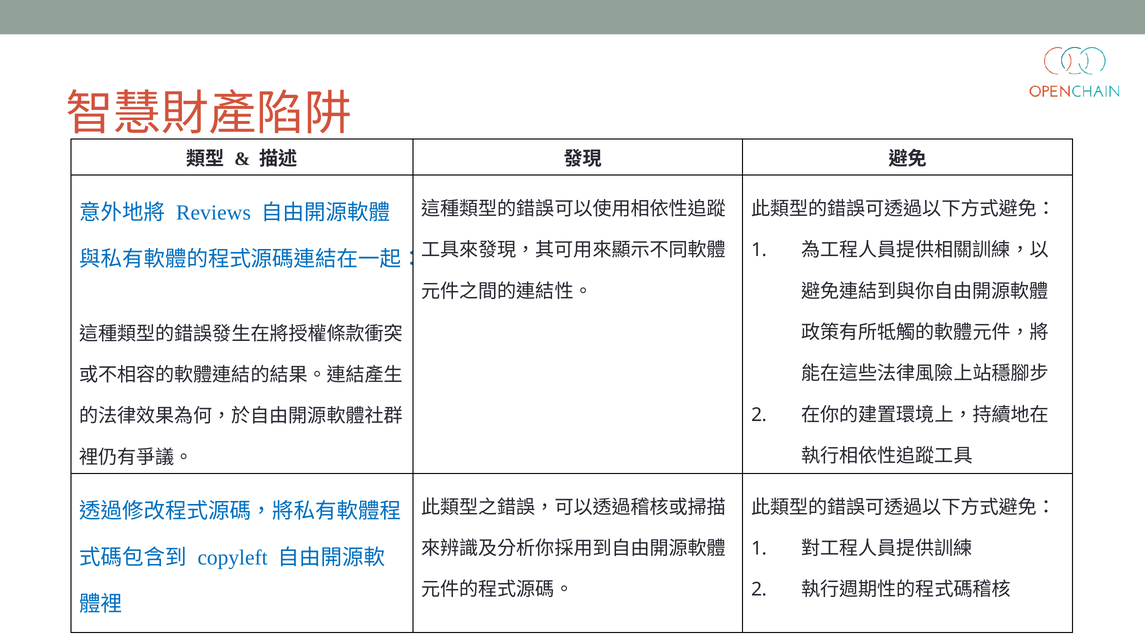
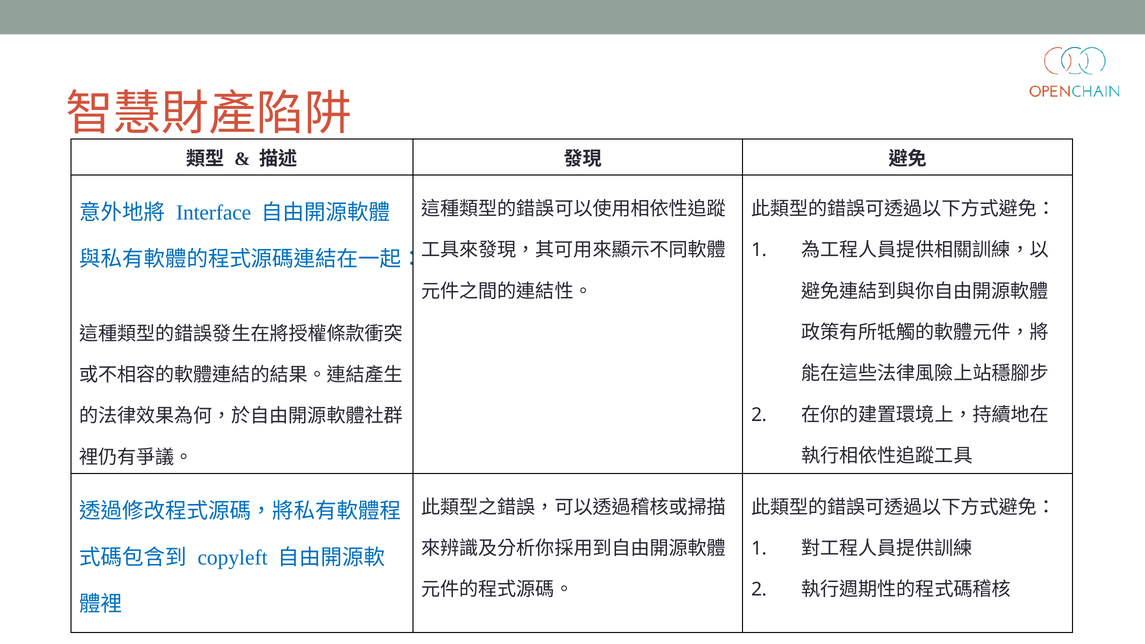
Reviews: Reviews -> Interface (214, 213)
